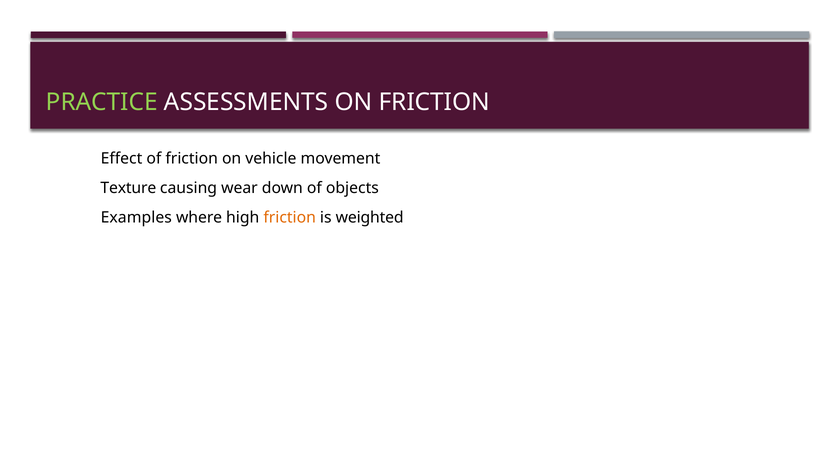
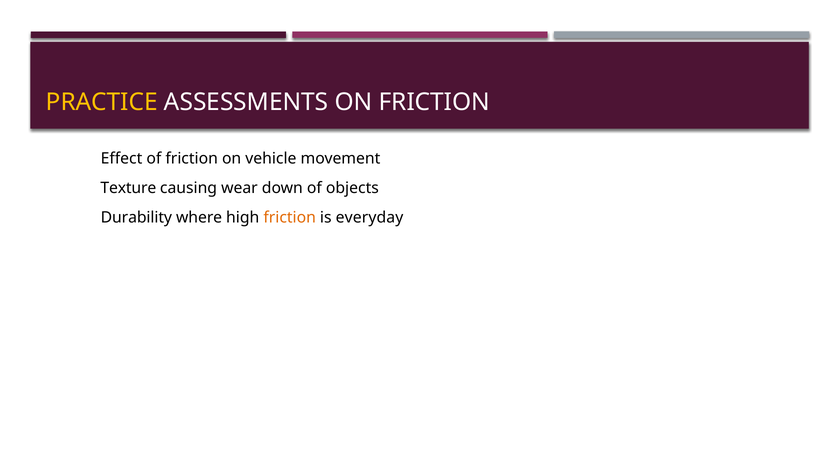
PRACTICE colour: light green -> yellow (102, 102)
Examples: Examples -> Durability (136, 217)
weighted: weighted -> everyday (370, 217)
